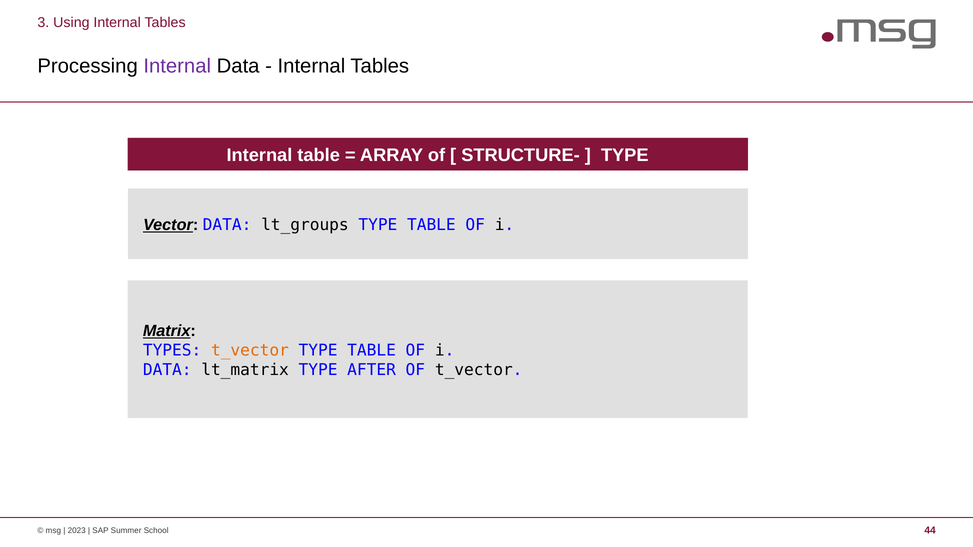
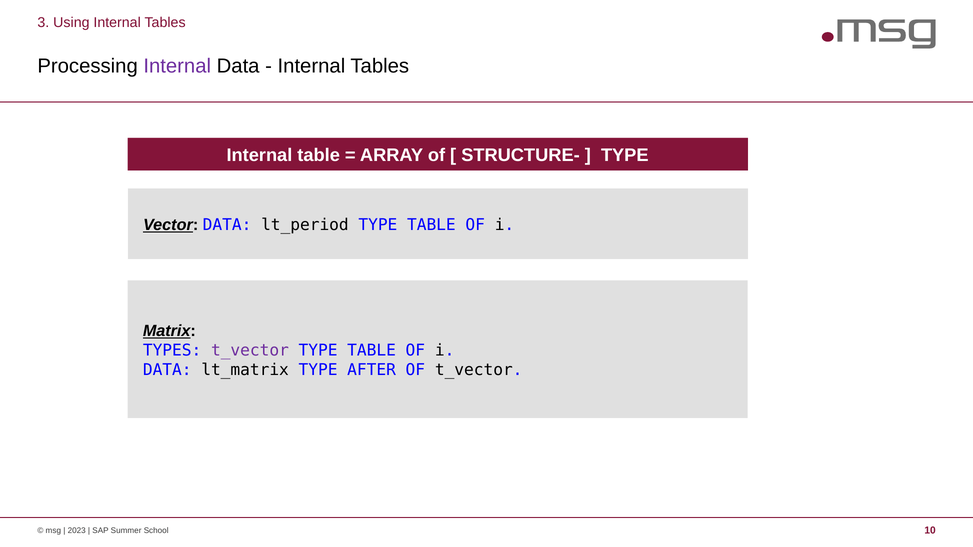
lt_groups: lt_groups -> lt_period (305, 225)
t_vector colour: orange -> purple (250, 351)
44: 44 -> 10 (930, 531)
